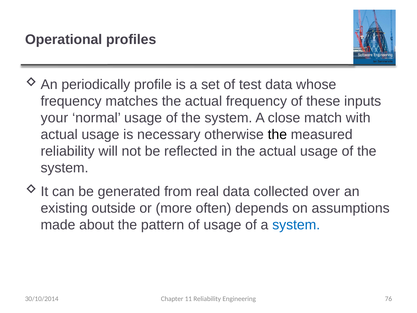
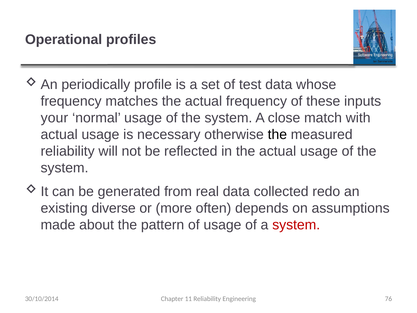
over: over -> redo (326, 191)
outside: outside -> diverse (114, 208)
system colour: blue -> red (296, 225)
